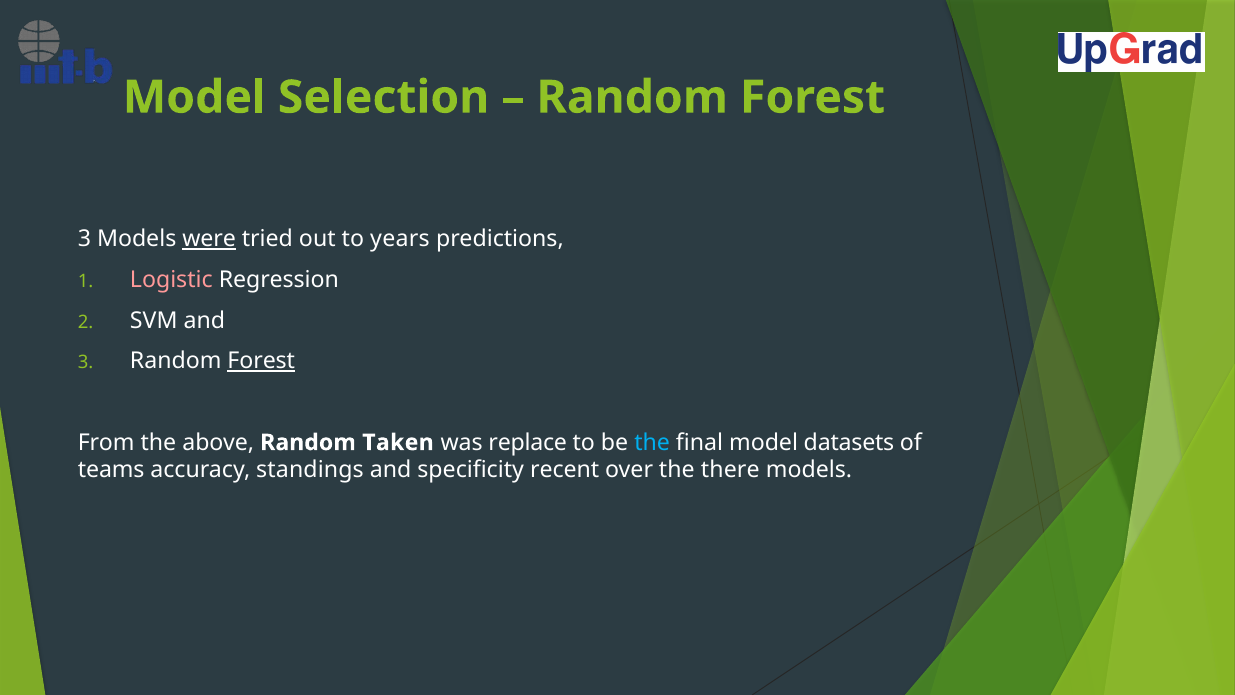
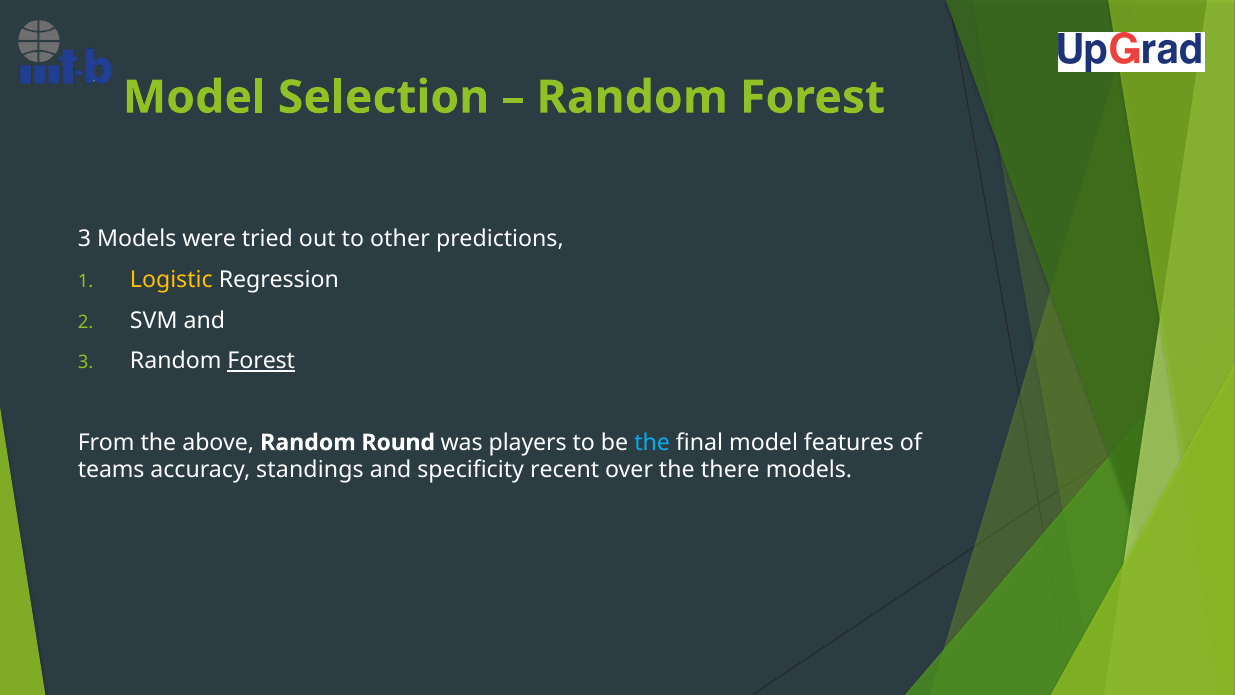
were underline: present -> none (209, 239)
years: years -> other (400, 239)
Logistic colour: pink -> yellow (171, 280)
Taken: Taken -> Round (398, 442)
replace: replace -> players (528, 442)
datasets: datasets -> features (849, 442)
